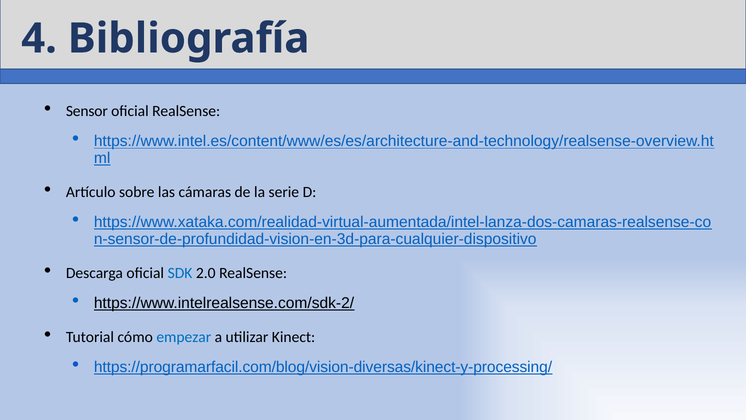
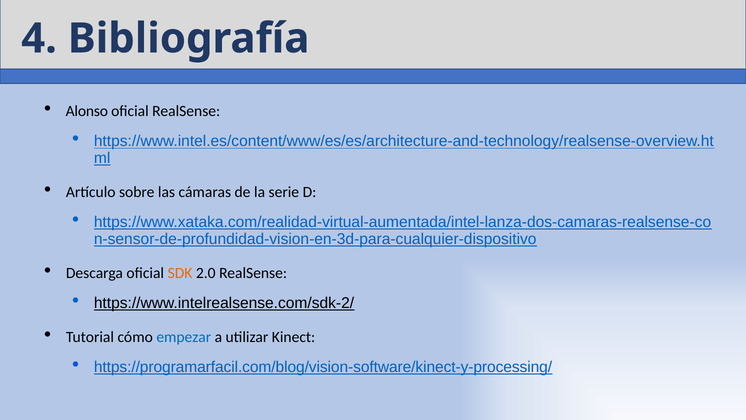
Sensor: Sensor -> Alonso (87, 111)
SDK colour: blue -> orange (180, 273)
https://programarfacil.com/blog/vision-diversas/kinect-y-processing/: https://programarfacil.com/blog/vision-diversas/kinect-y-processing/ -> https://programarfacil.com/blog/vision-software/kinect-y-processing/ (323, 367)
